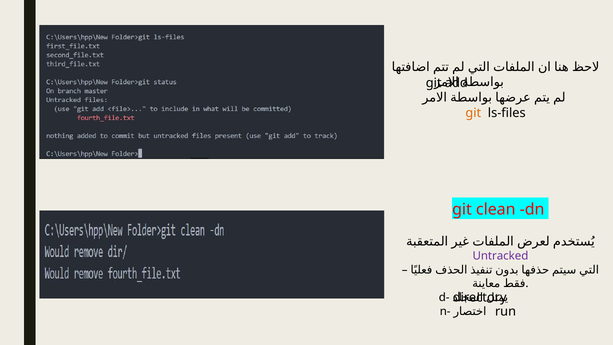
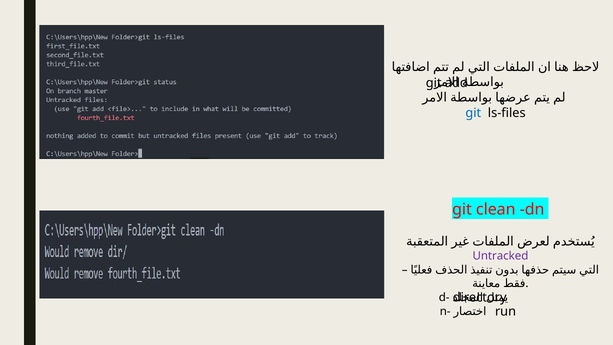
git colour: orange -> blue (473, 113)
